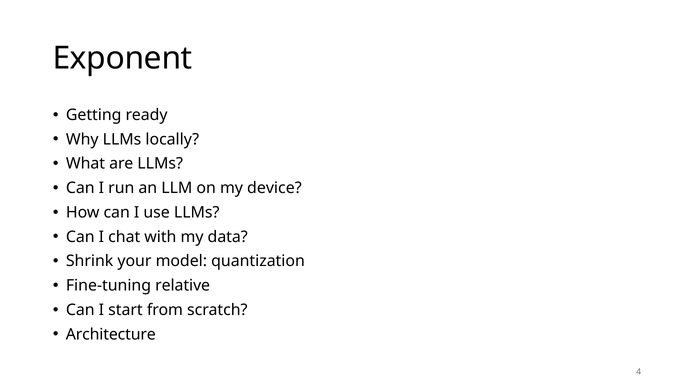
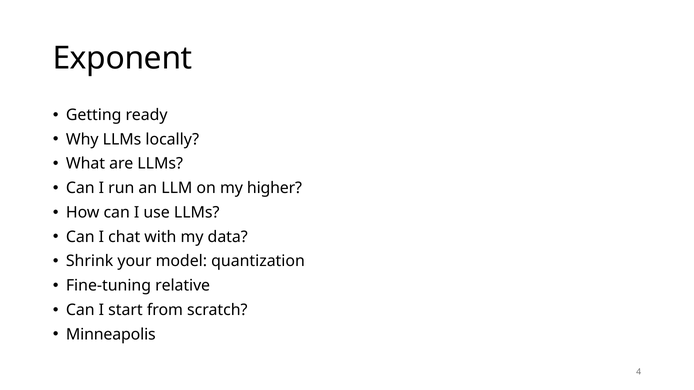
device: device -> higher (274, 188)
Architecture: Architecture -> Minneapolis (111, 335)
